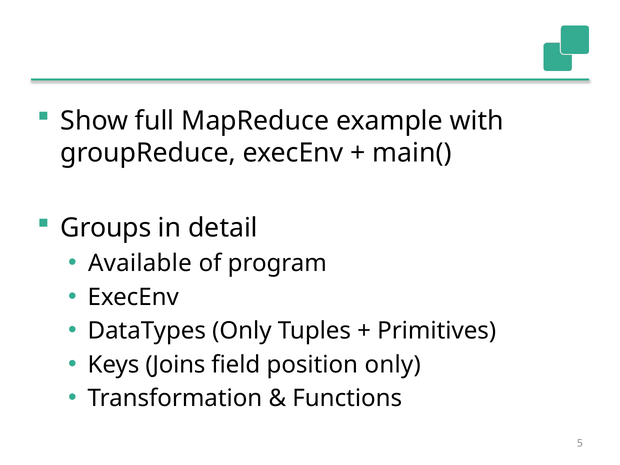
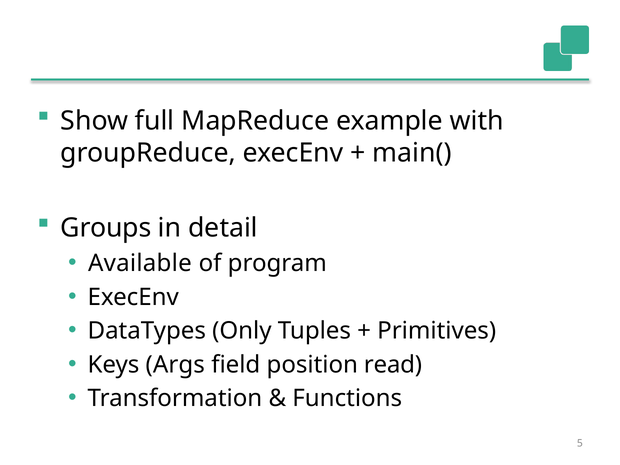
Joins: Joins -> Args (175, 365)
position only: only -> read (393, 365)
